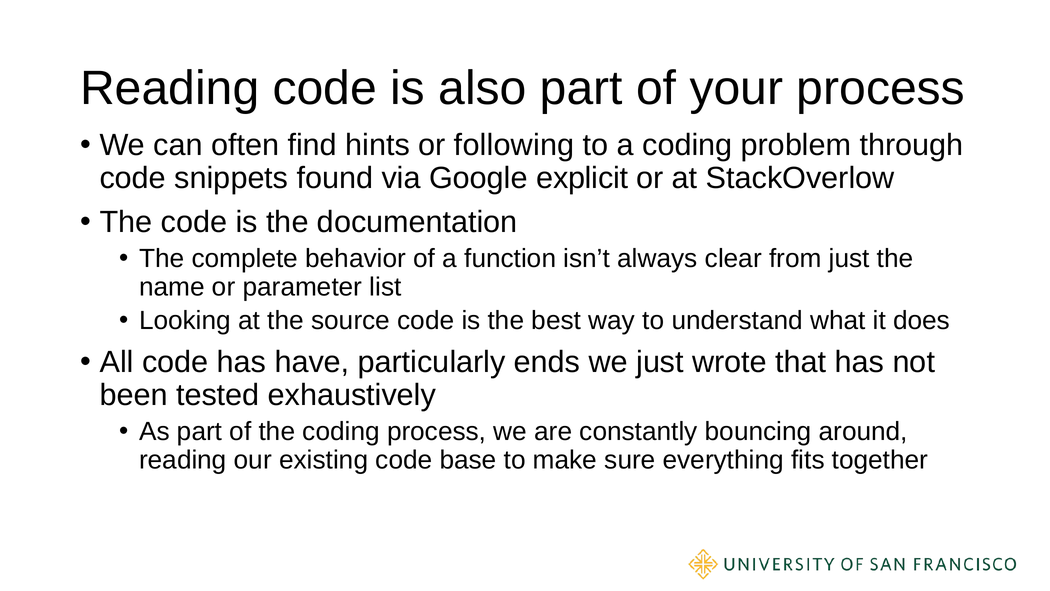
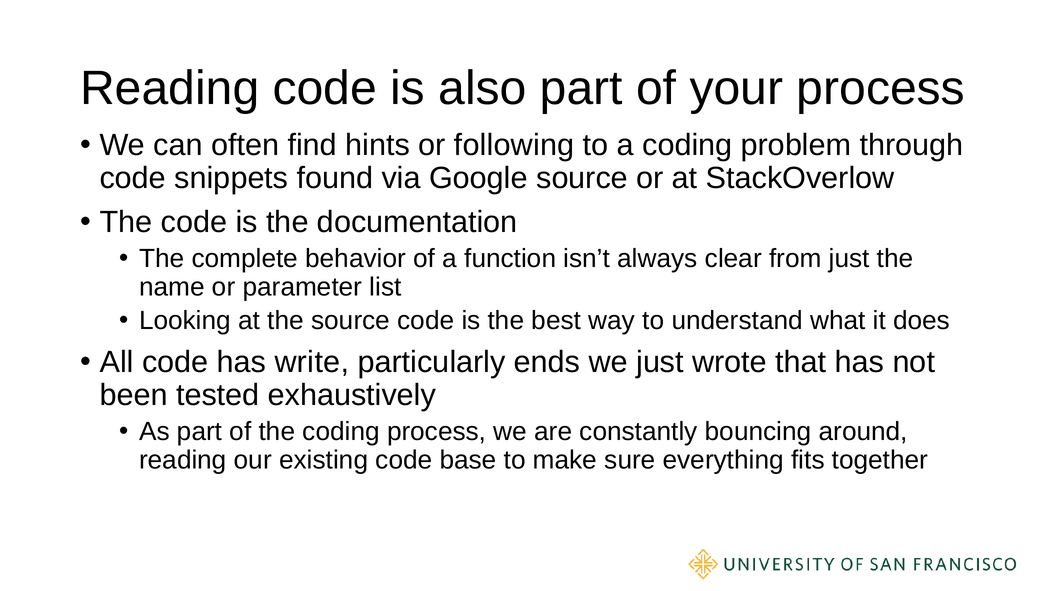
Google explicit: explicit -> source (582, 178)
have: have -> write (312, 362)
